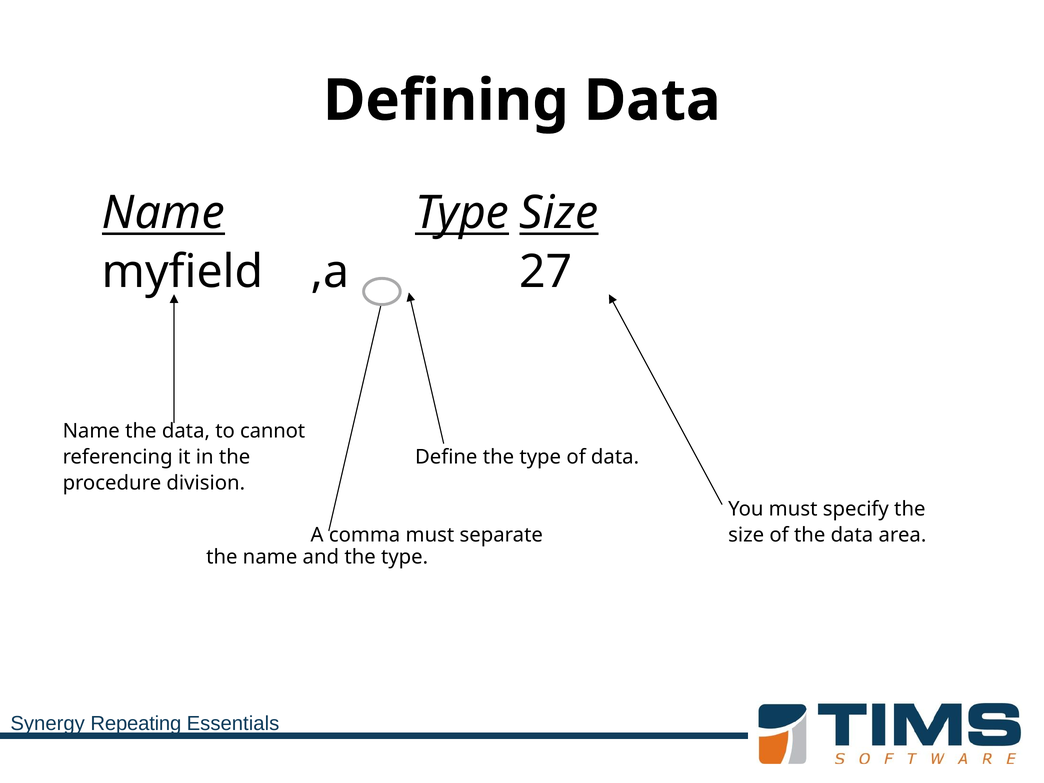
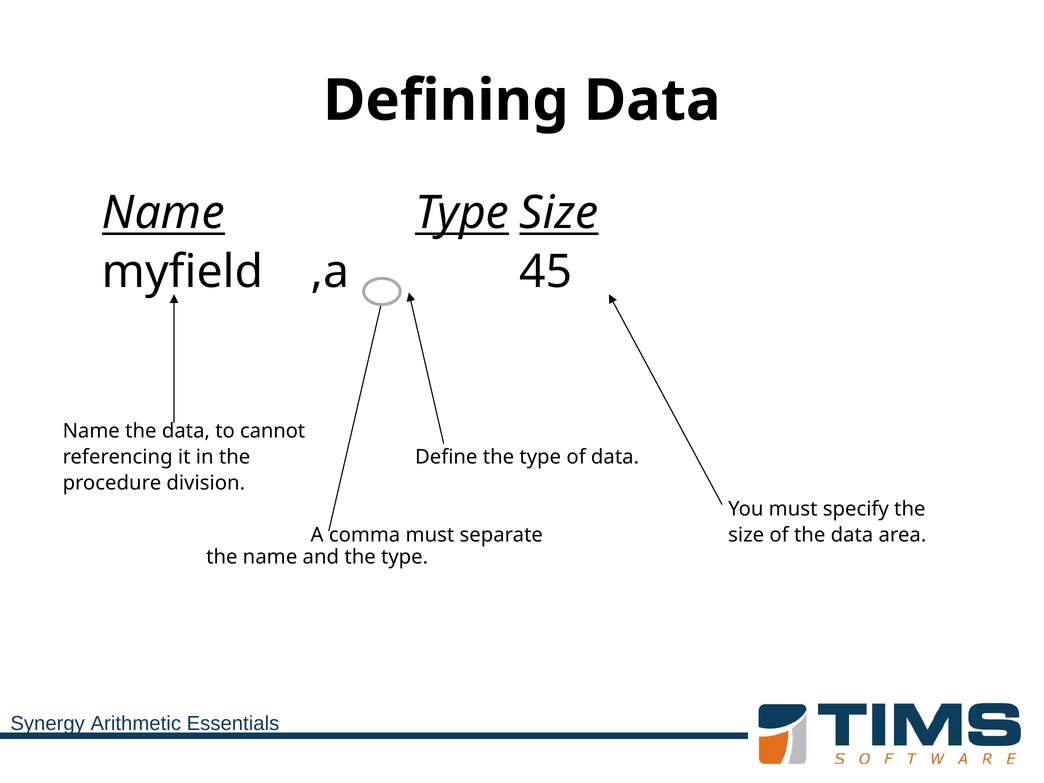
27: 27 -> 45 (546, 272)
Repeating: Repeating -> Arithmetic (136, 724)
